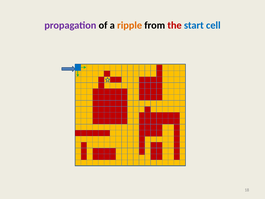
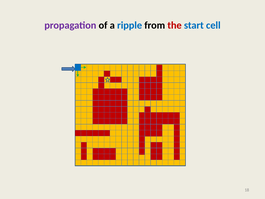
ripple colour: orange -> blue (130, 25)
